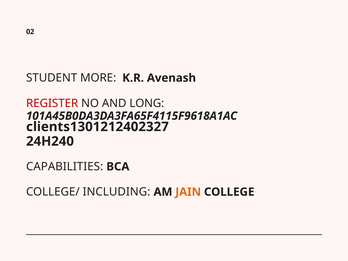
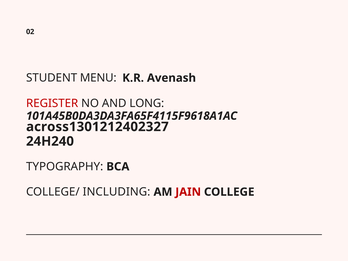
MORE: MORE -> MENU (98, 78)
clients1301212402327: clients1301212402327 -> across1301212402327 (97, 127)
CAPABILITIES: CAPABILITIES -> TYPOGRAPHY (65, 167)
JAIN colour: orange -> red (188, 192)
